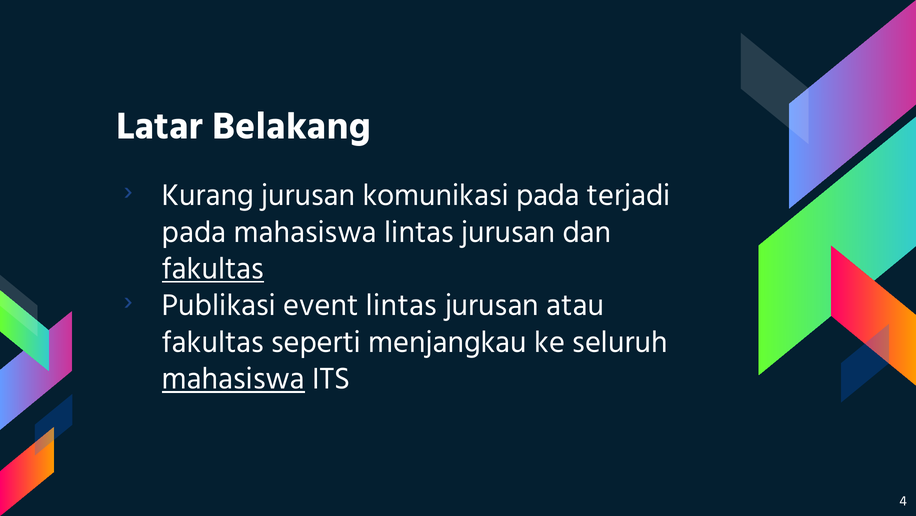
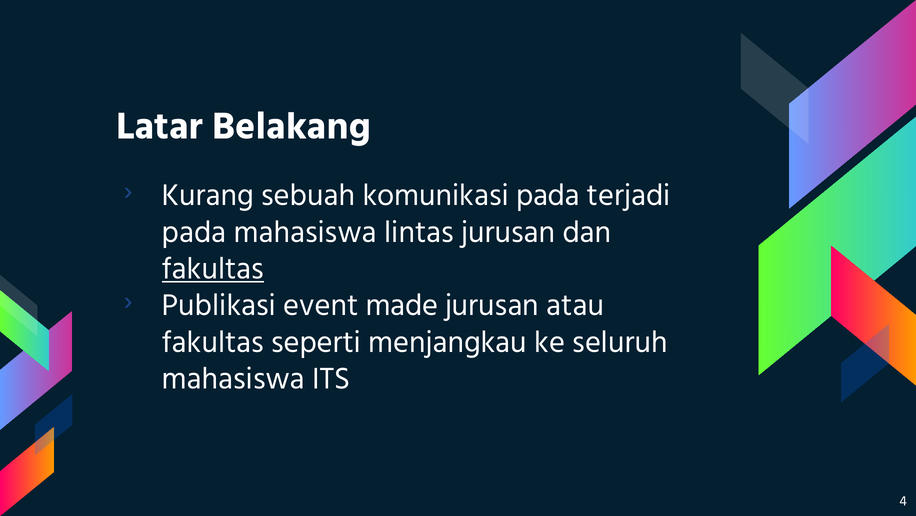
Kurang jurusan: jurusan -> sebuah (308, 195)
event lintas: lintas -> made (402, 305)
mahasiswa underline: present -> none (233, 378)
